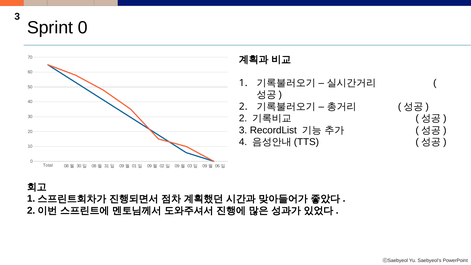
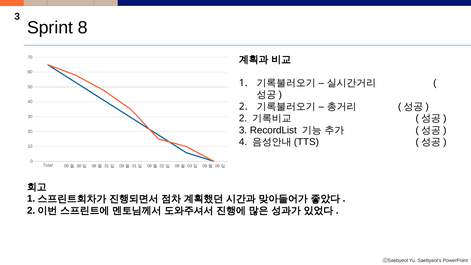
Sprint 0: 0 -> 8 (83, 28)
